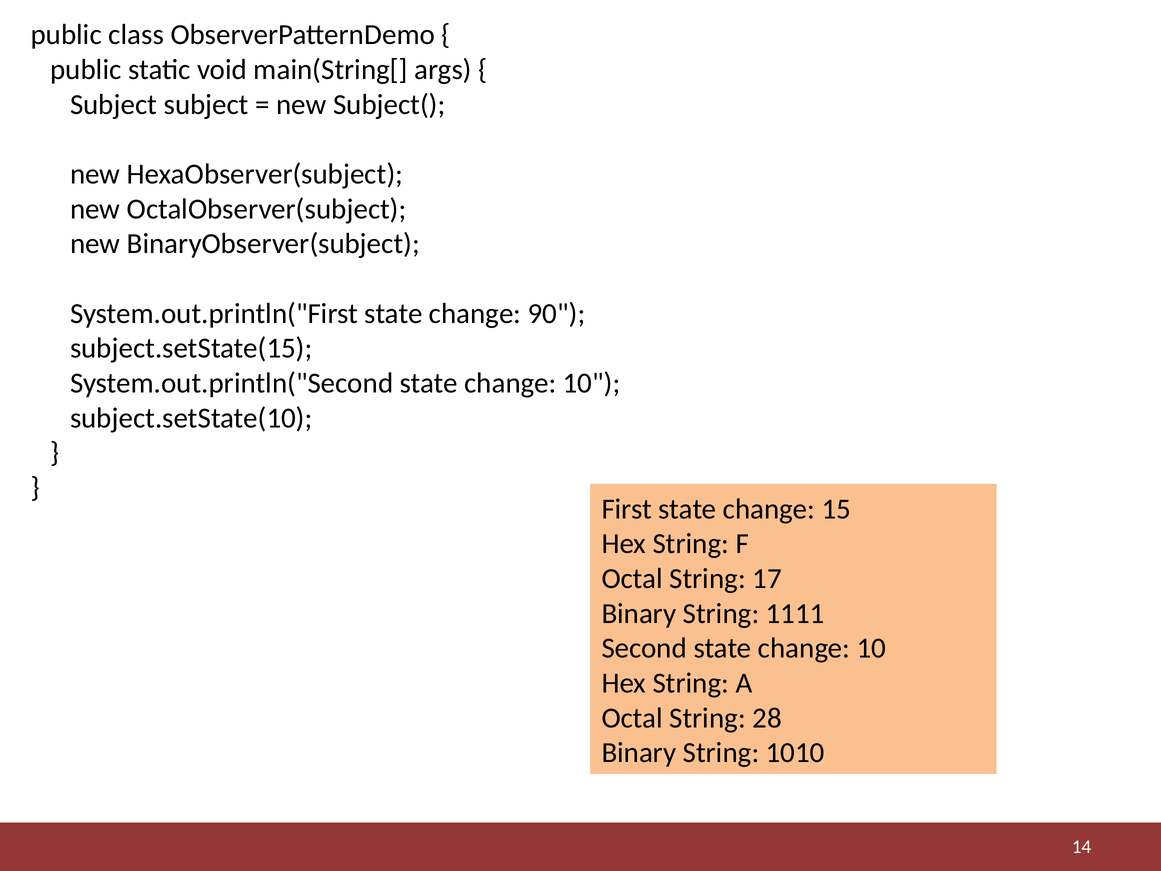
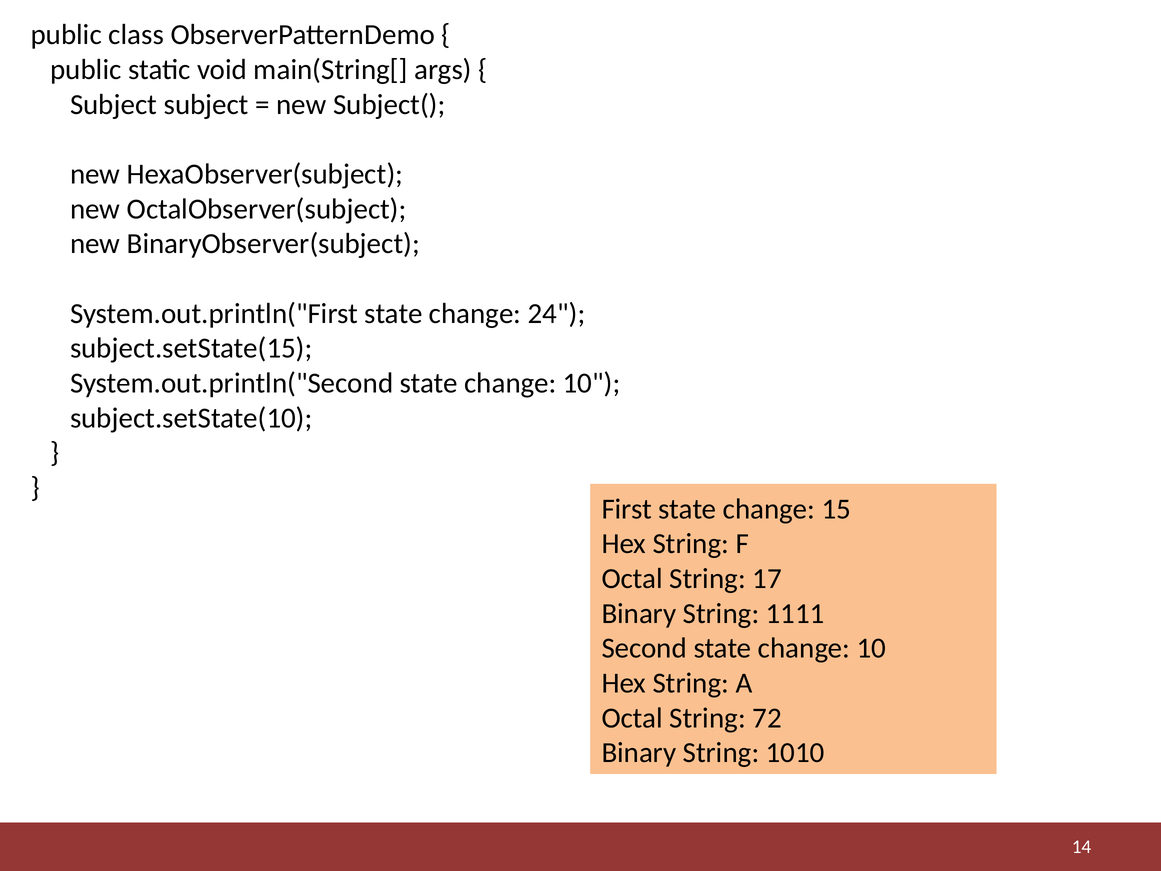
90: 90 -> 24 (556, 313)
28: 28 -> 72 (767, 718)
